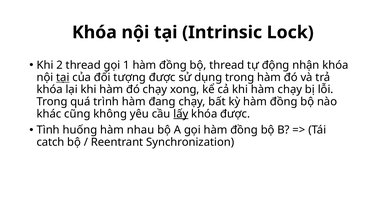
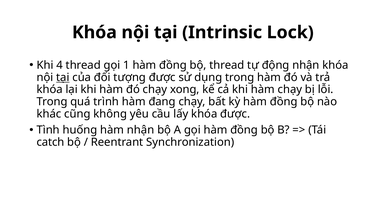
2: 2 -> 4 (60, 65)
lấy underline: present -> none (181, 114)
hàm nhau: nhau -> nhận (141, 130)
